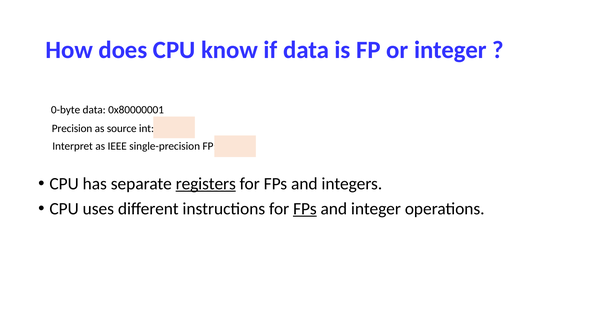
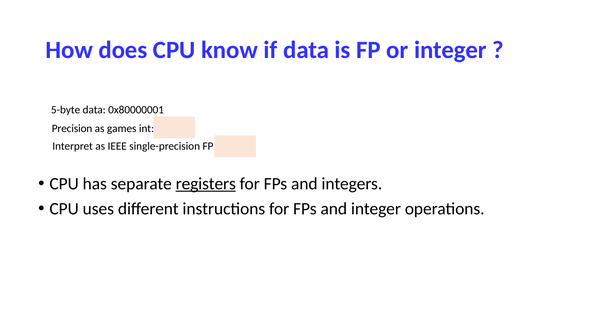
0-byte: 0-byte -> 5-byte (66, 110)
source: source -> games (122, 128)
FPs underline: present -> none (305, 209)
